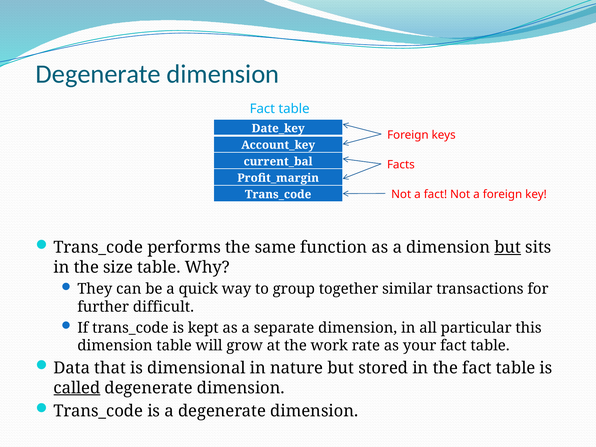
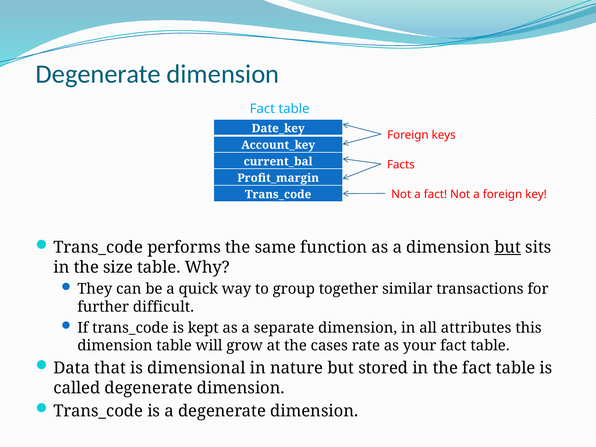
particular: particular -> attributes (476, 328)
work: work -> cases (329, 346)
called underline: present -> none (77, 388)
